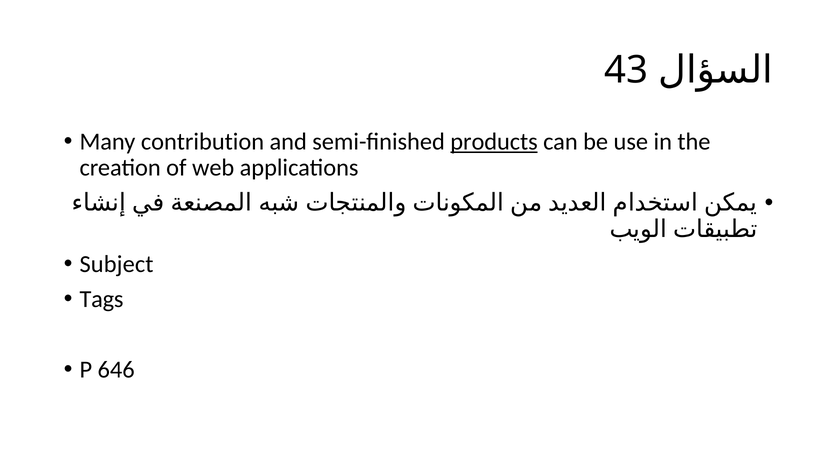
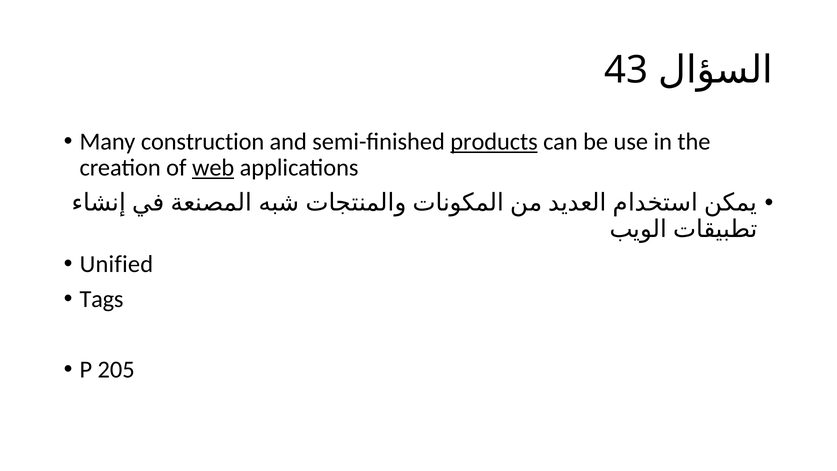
contribution: contribution -> construction (203, 141)
web underline: none -> present (213, 168)
Subject: Subject -> Unified (116, 264)
646: 646 -> 205 (116, 369)
